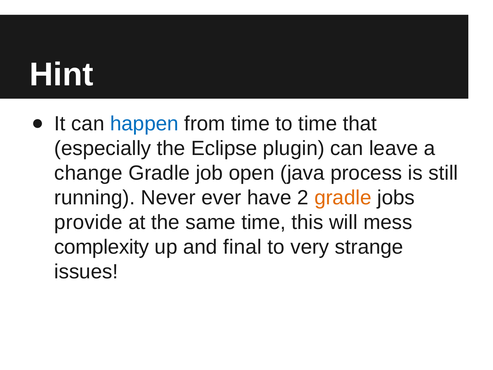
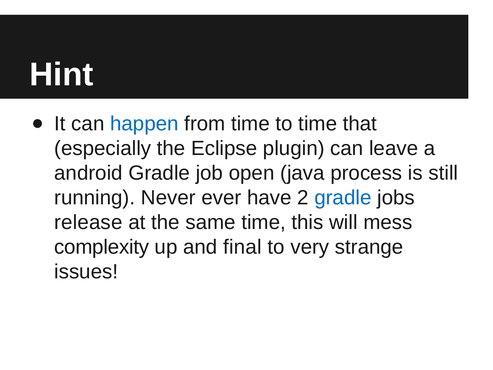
change: change -> android (88, 173)
gradle colour: orange -> blue (343, 198)
provide: provide -> release (88, 222)
